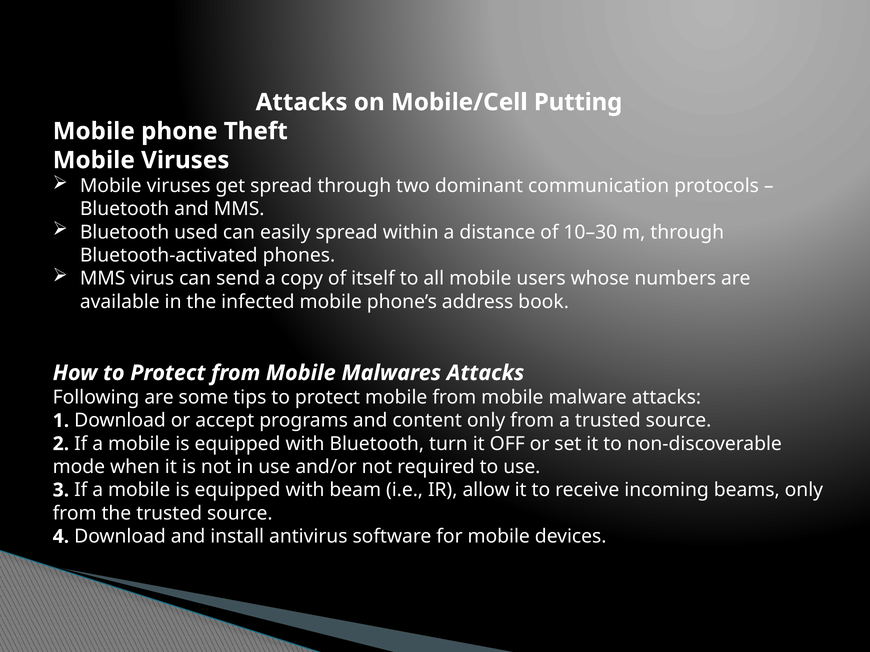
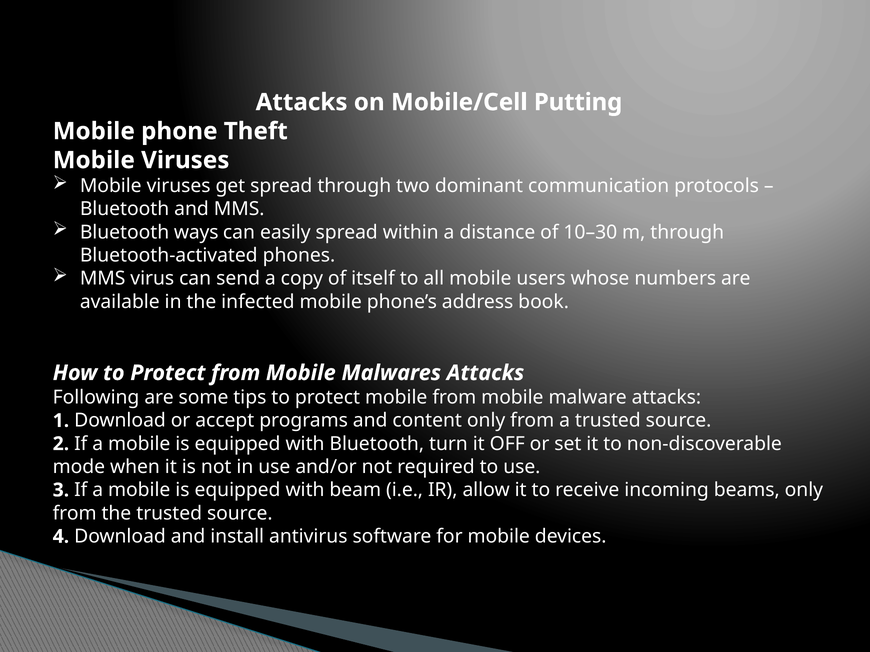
used: used -> ways (196, 232)
